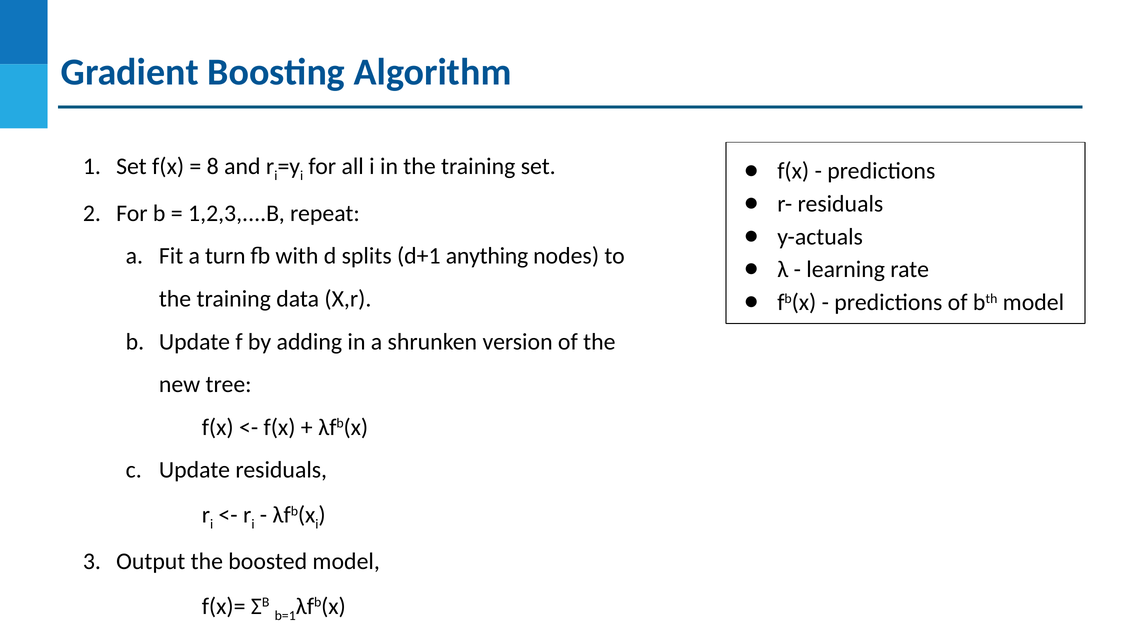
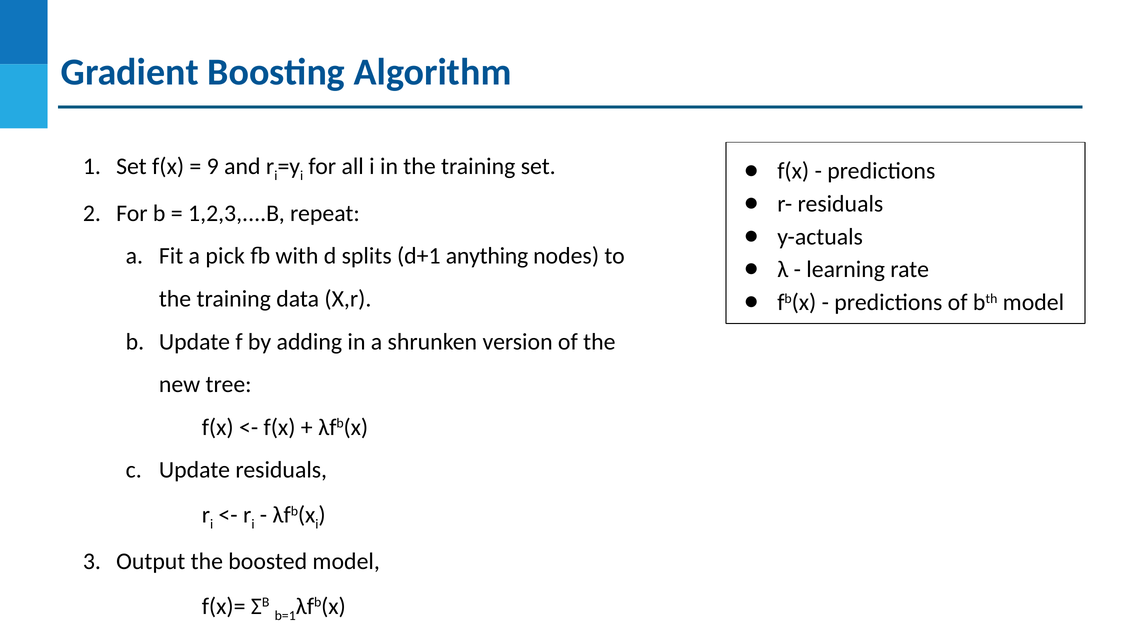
8: 8 -> 9 (213, 166)
turn: turn -> pick (225, 256)
